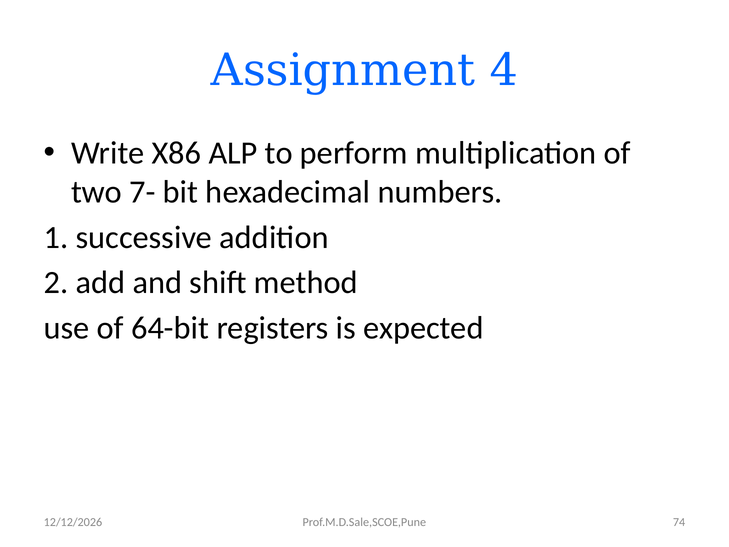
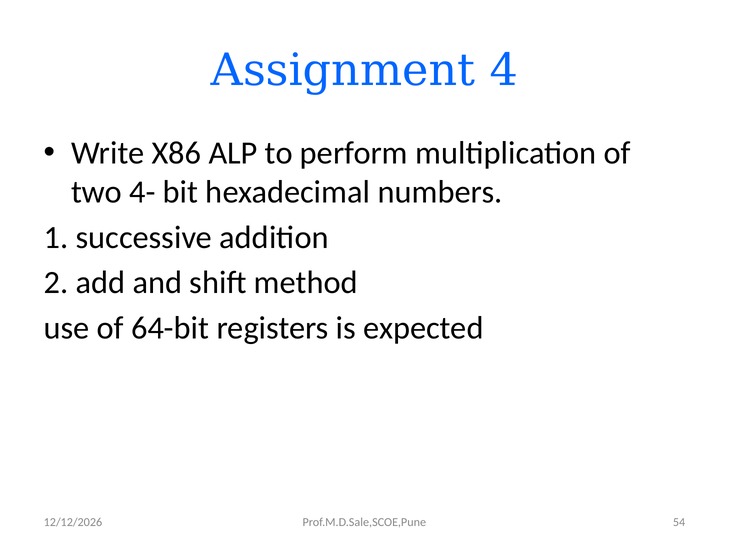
7-: 7- -> 4- (142, 192)
74: 74 -> 54 (679, 522)
